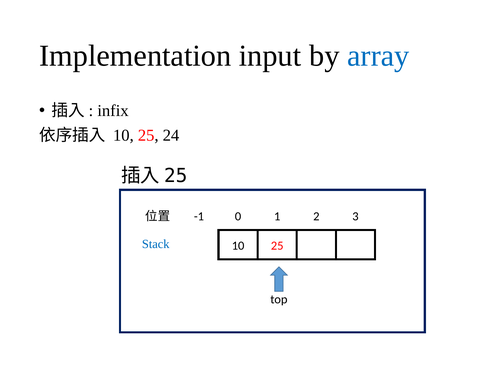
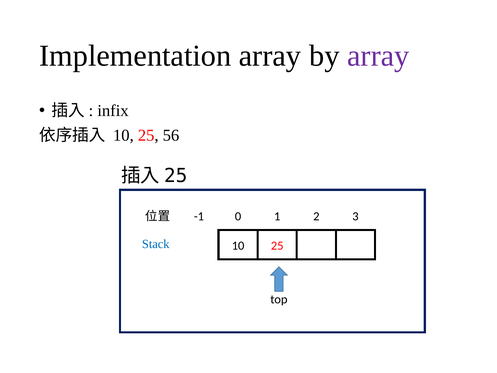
Implementation input: input -> array (270, 56)
array colour: blue -> purple (378, 56)
24: 24 -> 56 (171, 135)
